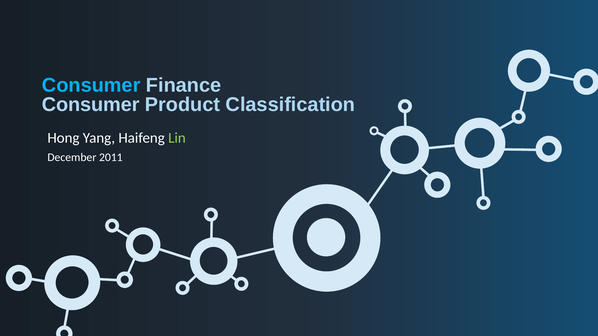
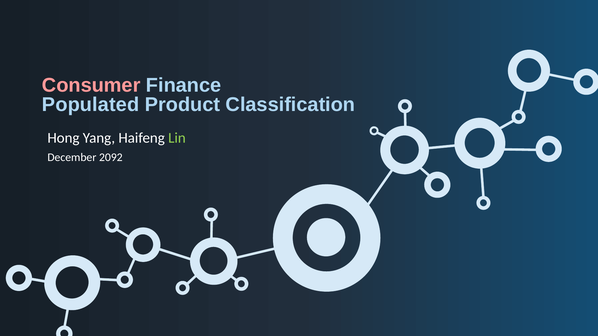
Consumer colour: light blue -> pink (91, 86)
Consumer: Consumer -> Populated (91, 105)
2011: 2011 -> 2092 (111, 158)
